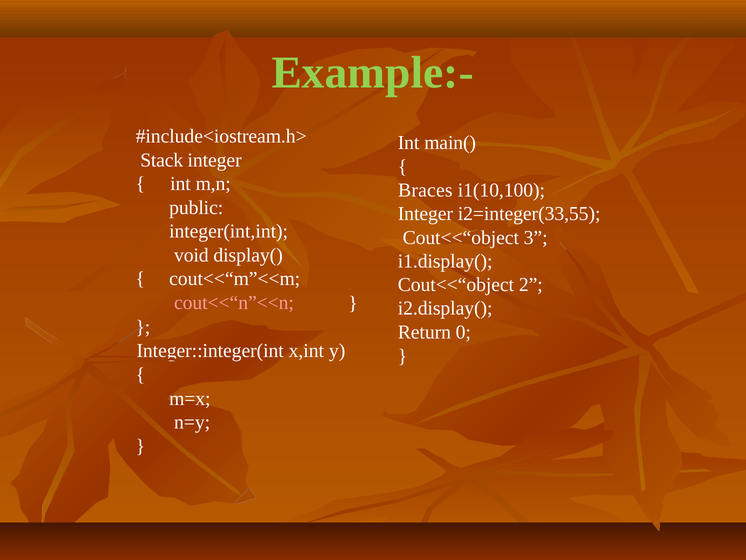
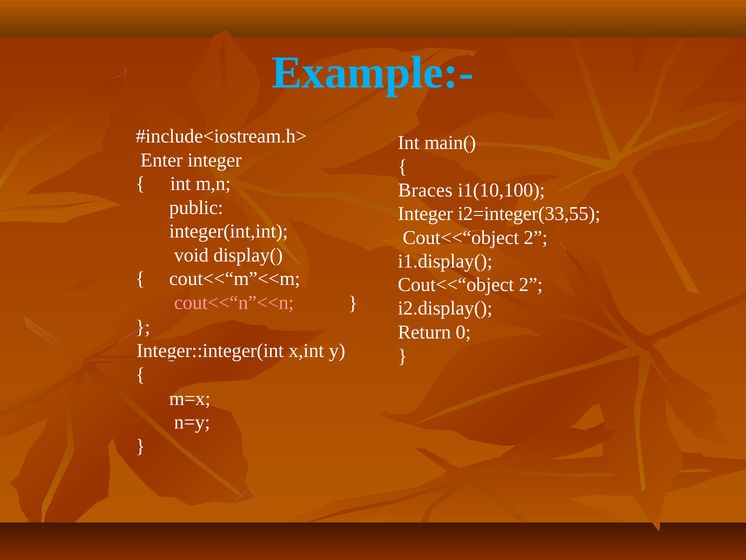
Example:- colour: light green -> light blue (373, 72)
Stack: Stack -> Enter (162, 160)
3: 3 -> 2 (536, 237)
